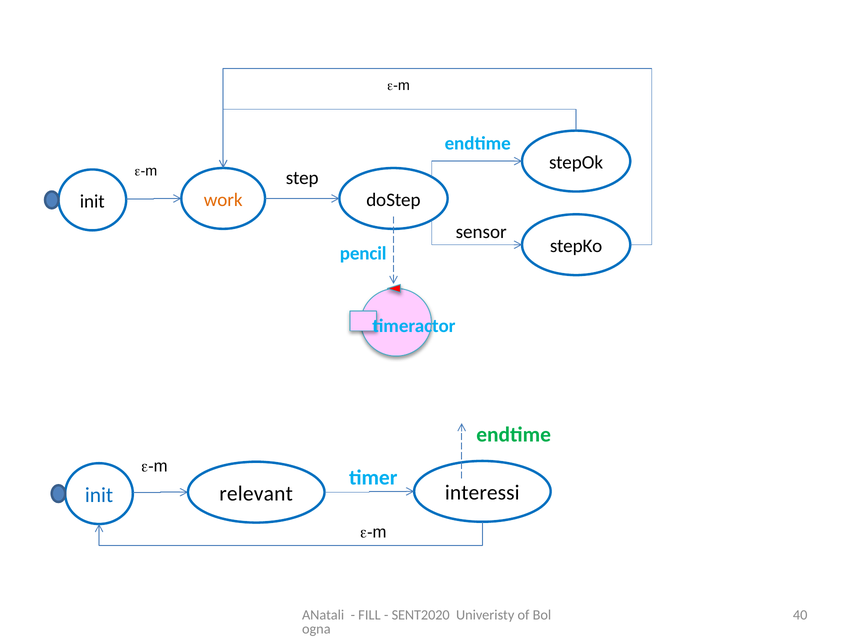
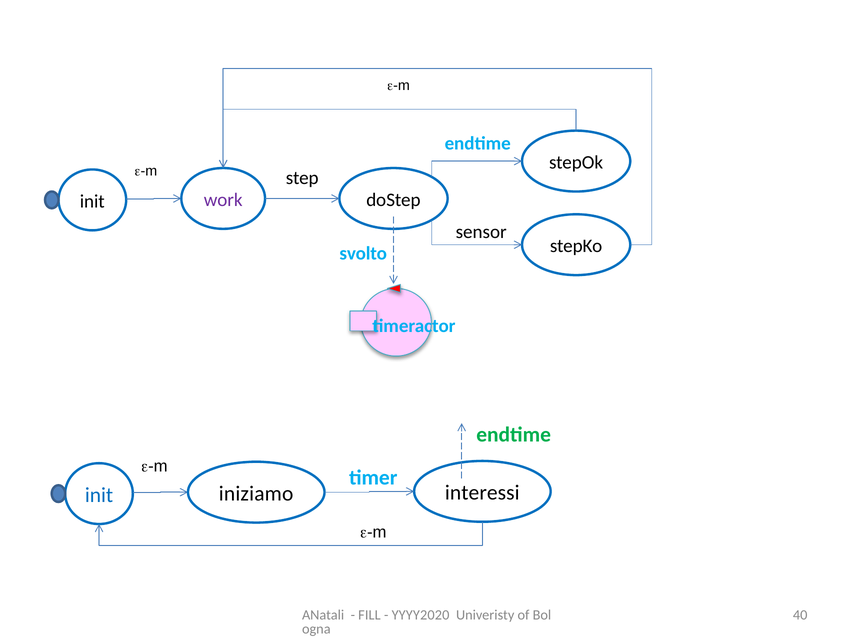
work colour: orange -> purple (223, 200)
pencil: pencil -> svolto (363, 254)
relevant: relevant -> iniziamo (256, 494)
SENT2020: SENT2020 -> YYYY2020 (421, 615)
